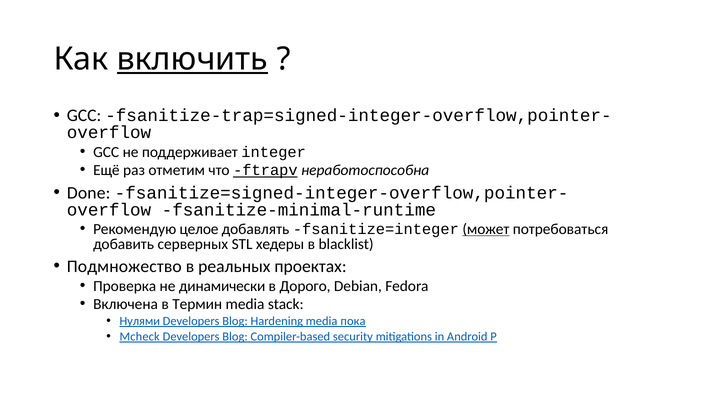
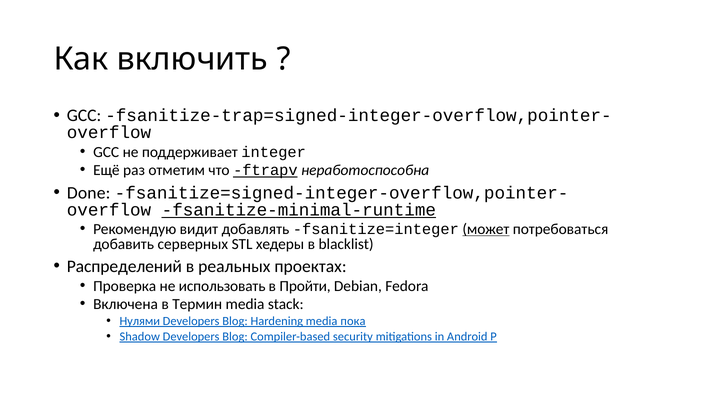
включить underline: present -> none (192, 59)
fsanitize-minimal-runtime underline: none -> present (299, 210)
целое: целое -> видит (199, 229)
Подмножество: Подмножество -> Распределений (124, 267)
динамически: динамически -> использовать (222, 286)
Дорого: Дорого -> Пройти (305, 286)
Mcheck: Mcheck -> Shadow (140, 337)
